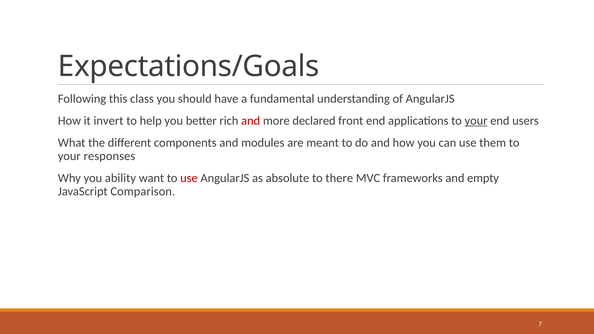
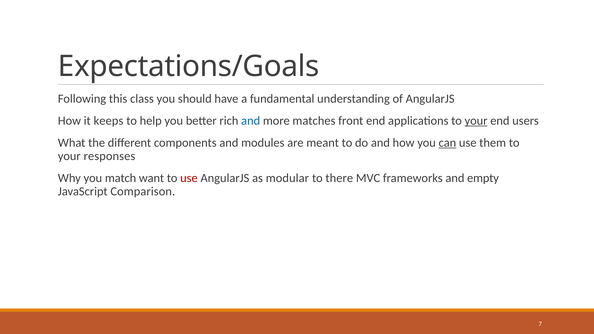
invert: invert -> keeps (108, 121)
and colour: red -> blue (251, 121)
declared: declared -> matches (314, 121)
can underline: none -> present (447, 143)
ability: ability -> match (121, 178)
absolute: absolute -> modular (287, 178)
